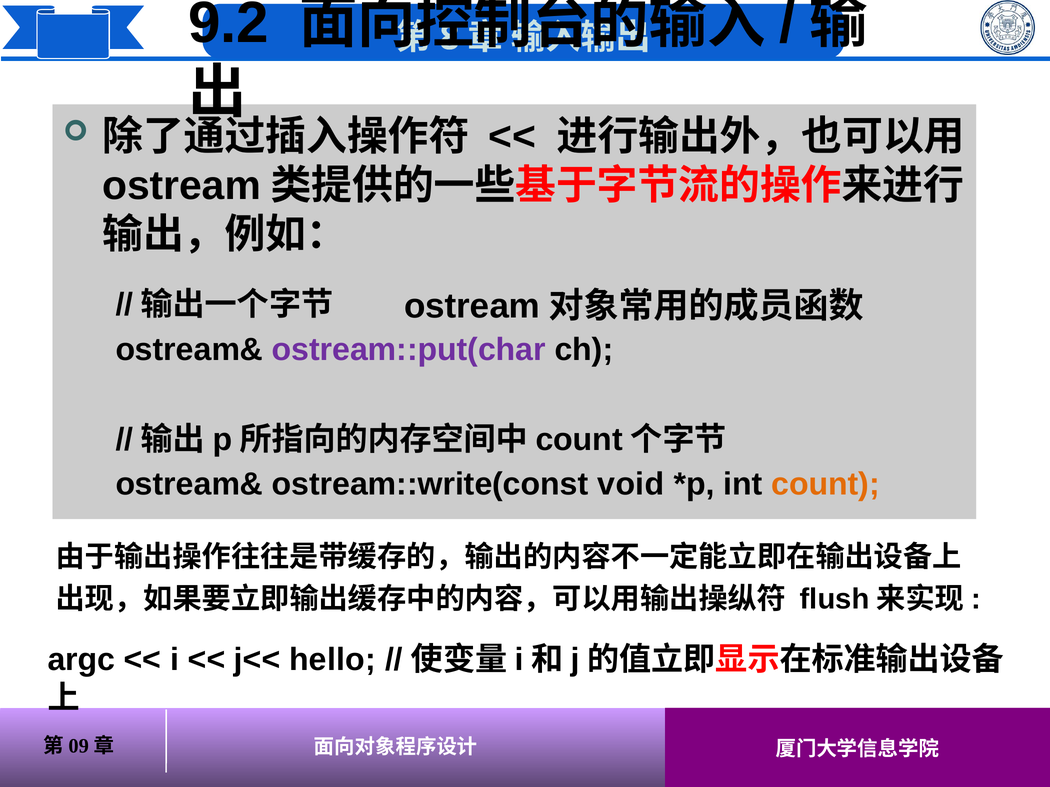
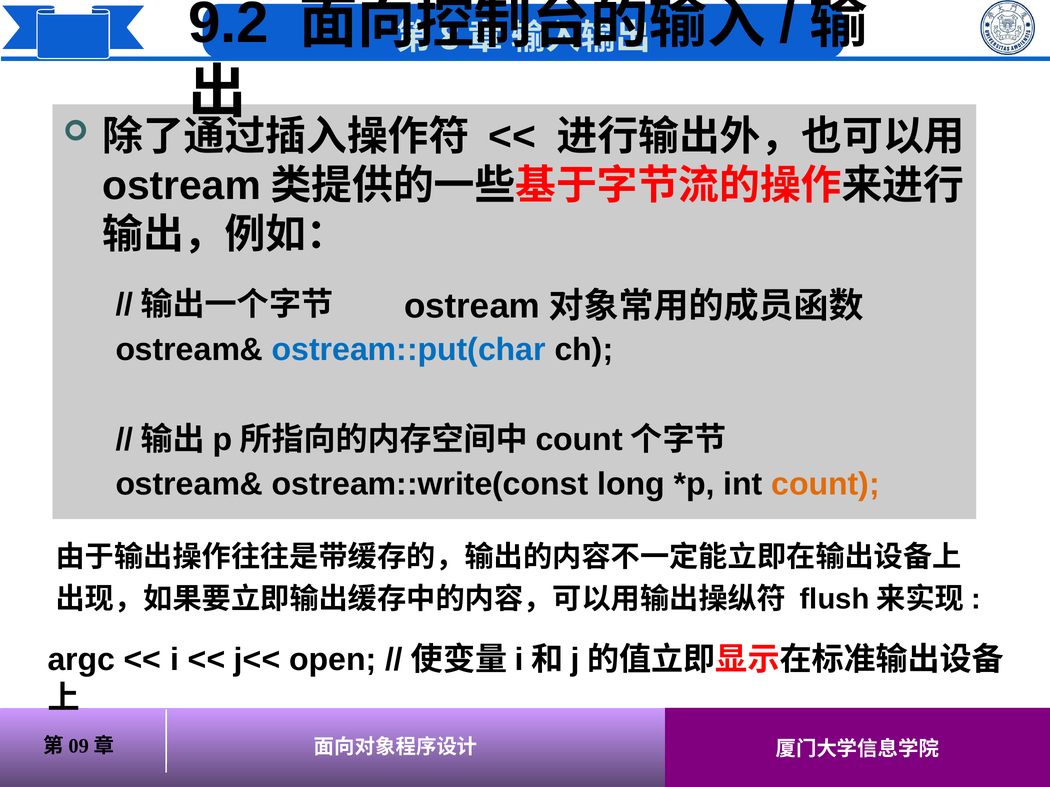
ostream::put(char colour: purple -> blue (409, 350)
void: void -> long (631, 485)
hello: hello -> open (333, 660)
